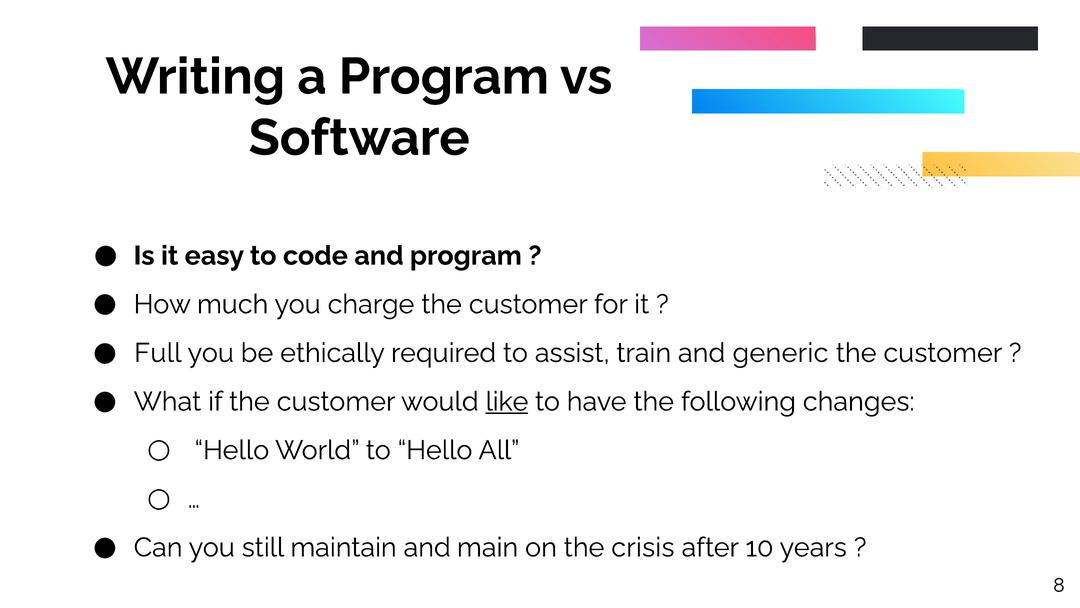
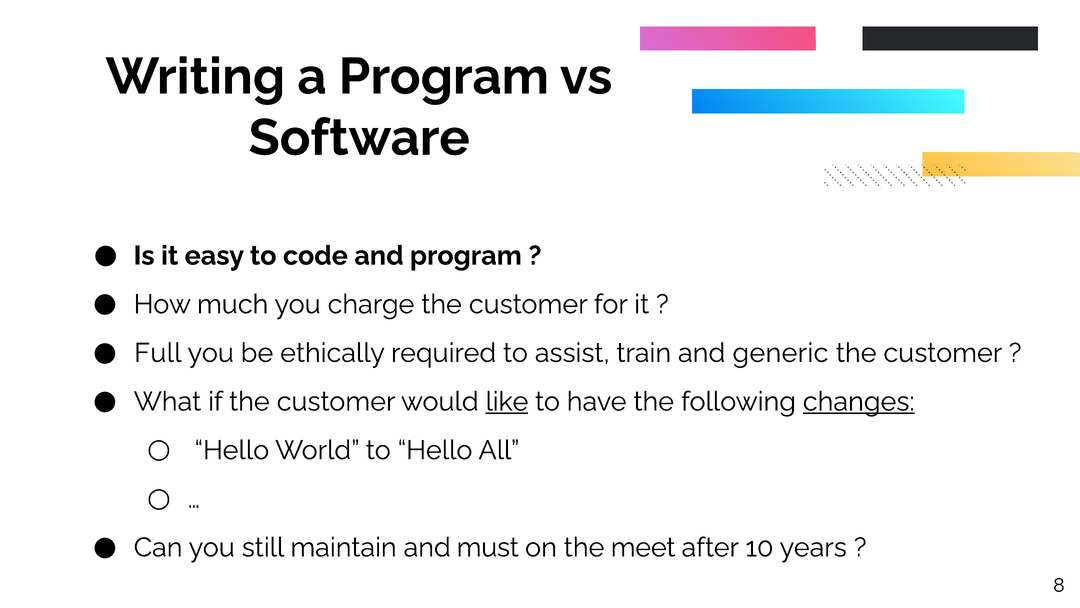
changes underline: none -> present (859, 401)
main: main -> must (488, 547)
crisis: crisis -> meet (643, 547)
